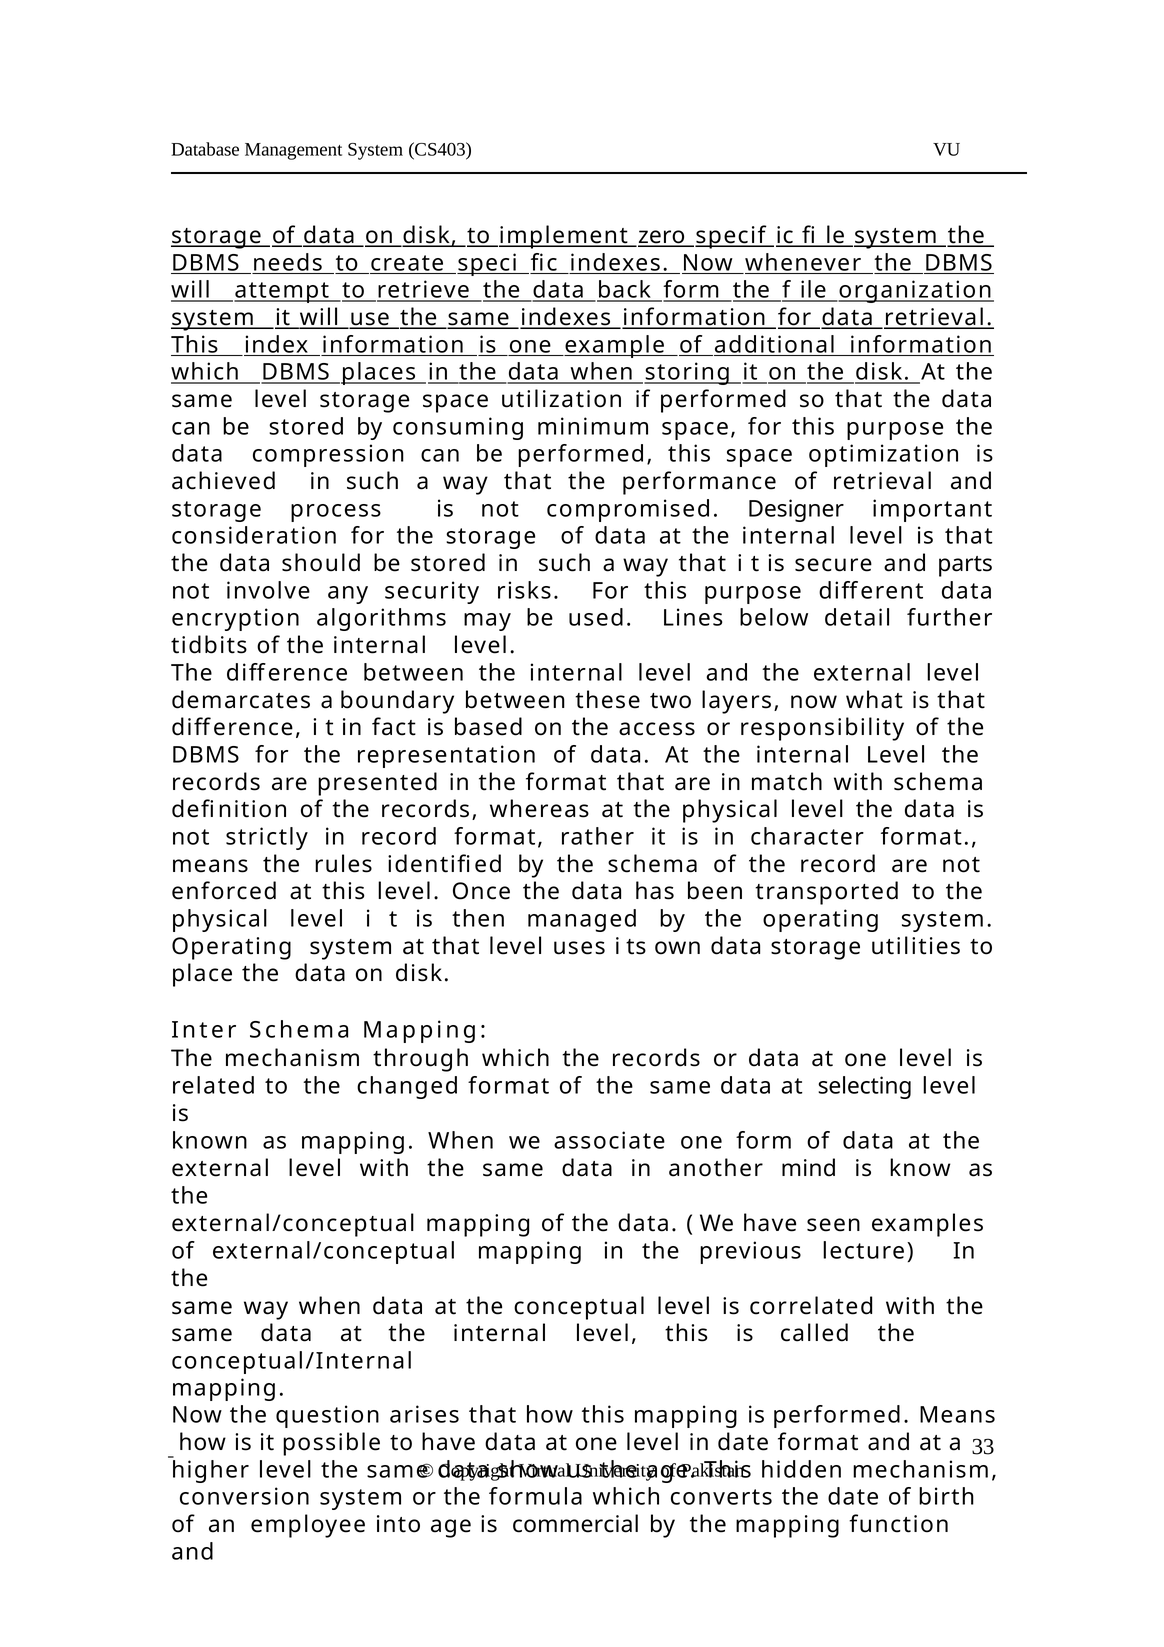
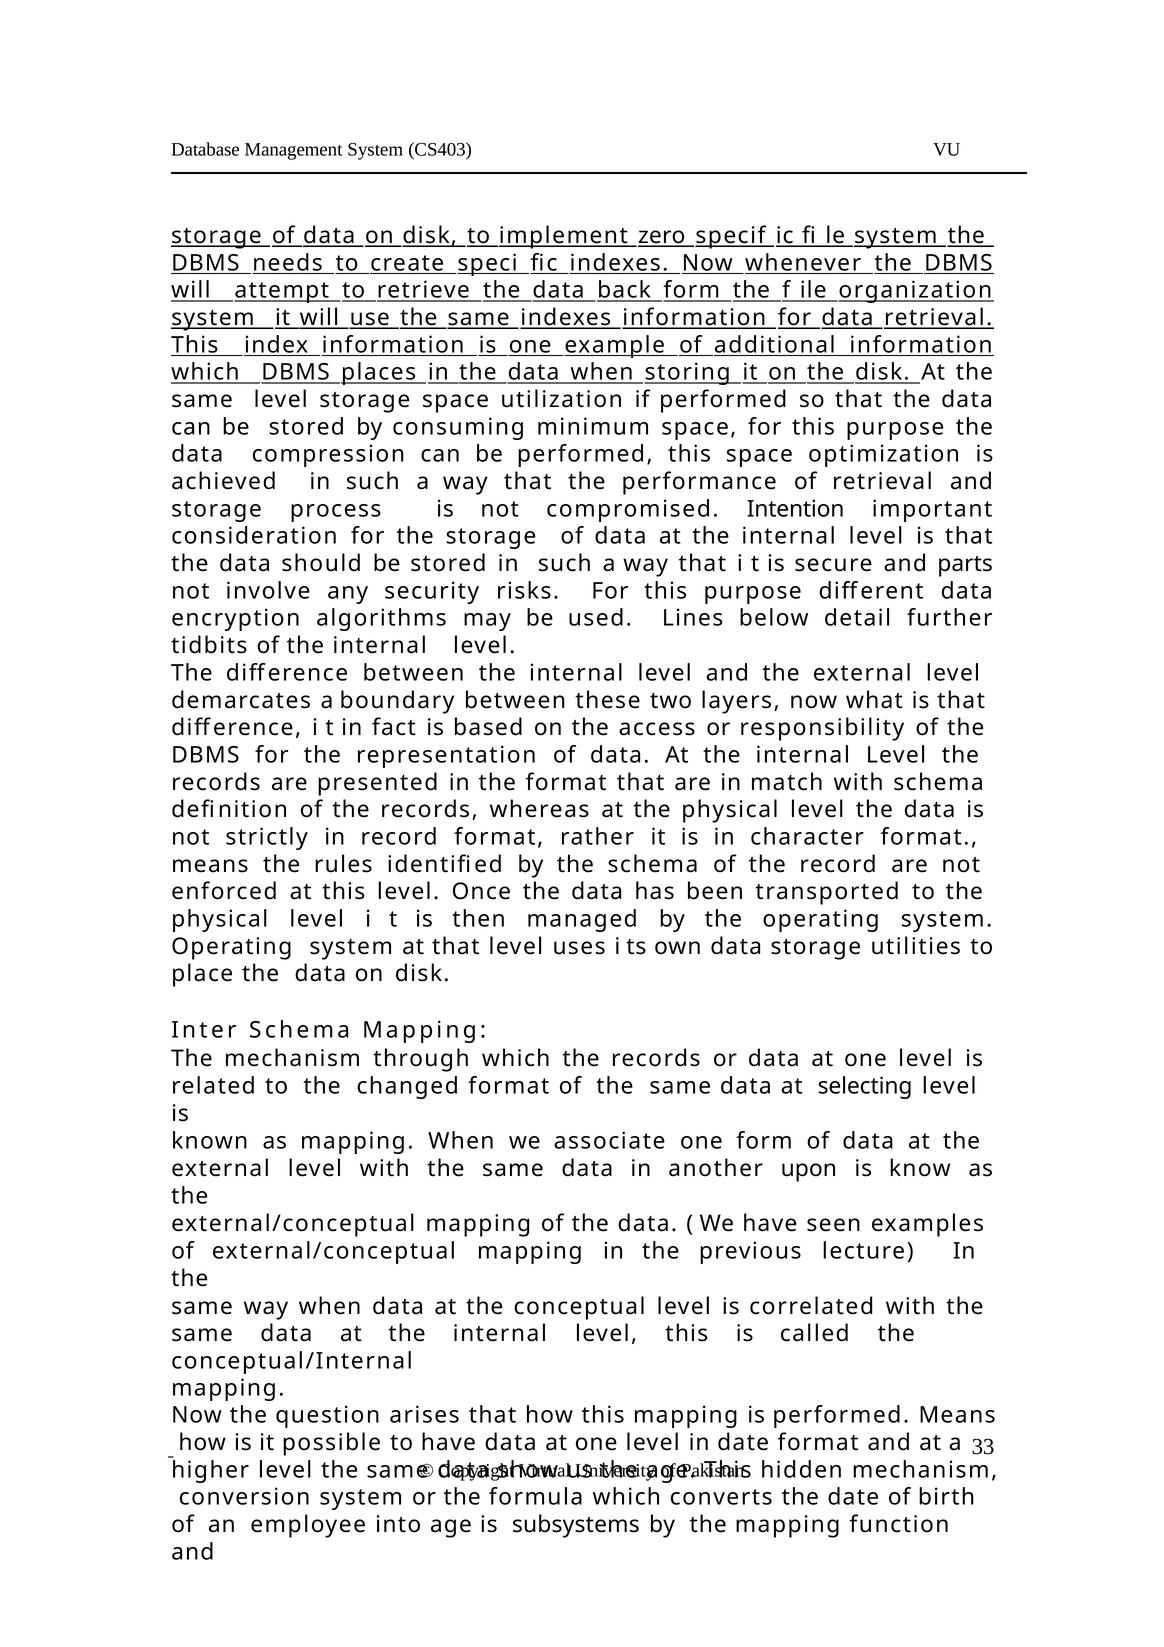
Designer: Designer -> Intention (796, 509)
mind: mind -> upon (809, 1169)
commercial: commercial -> subsystems (576, 1525)
